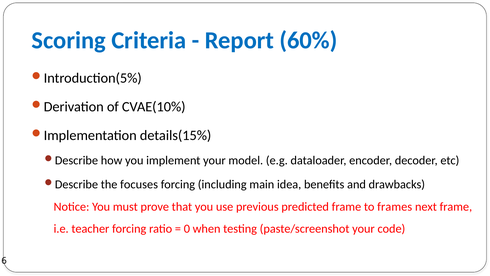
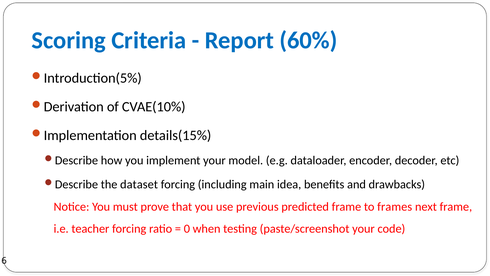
focuses: focuses -> dataset (139, 184)
